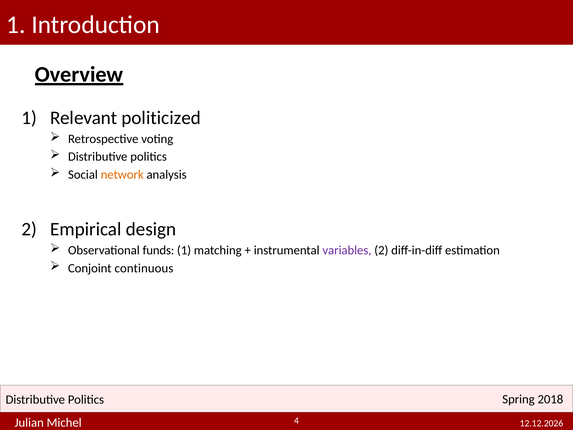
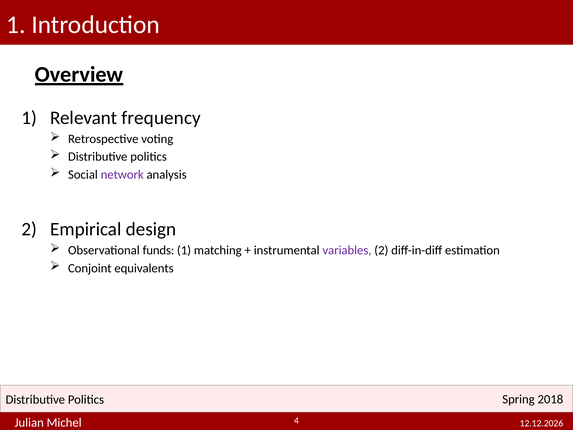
politicized: politicized -> frequency (161, 118)
network colour: orange -> purple (122, 174)
continuous: continuous -> equivalents (144, 268)
